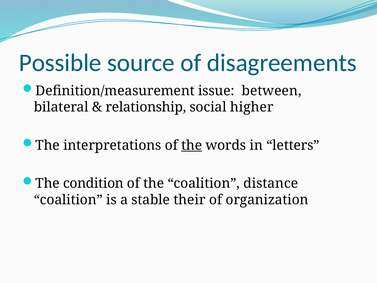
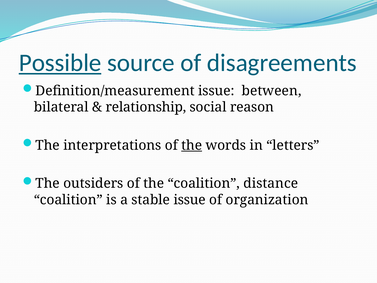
Possible underline: none -> present (60, 63)
higher: higher -> reason (252, 107)
condition: condition -> outsiders (93, 183)
stable their: their -> issue (190, 200)
